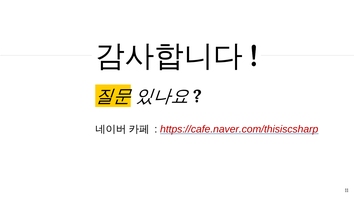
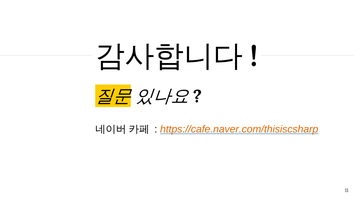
https://cafe.naver.com/thisiscsharp colour: red -> orange (239, 129)
